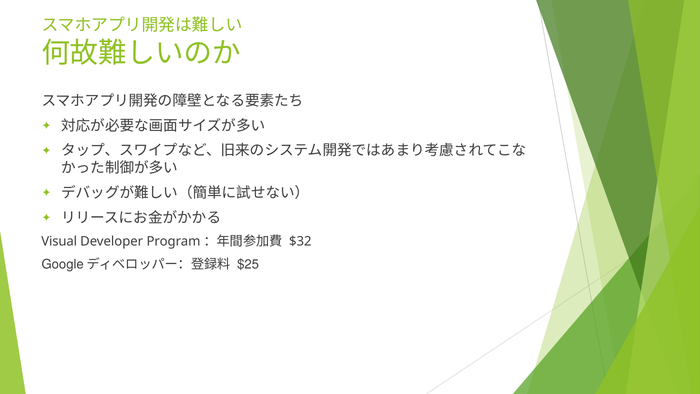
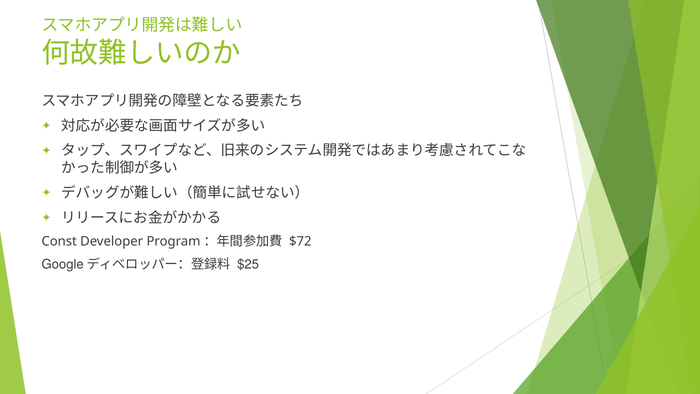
Visual: Visual -> Const (59, 241)
$32: $32 -> $72 (300, 241)
